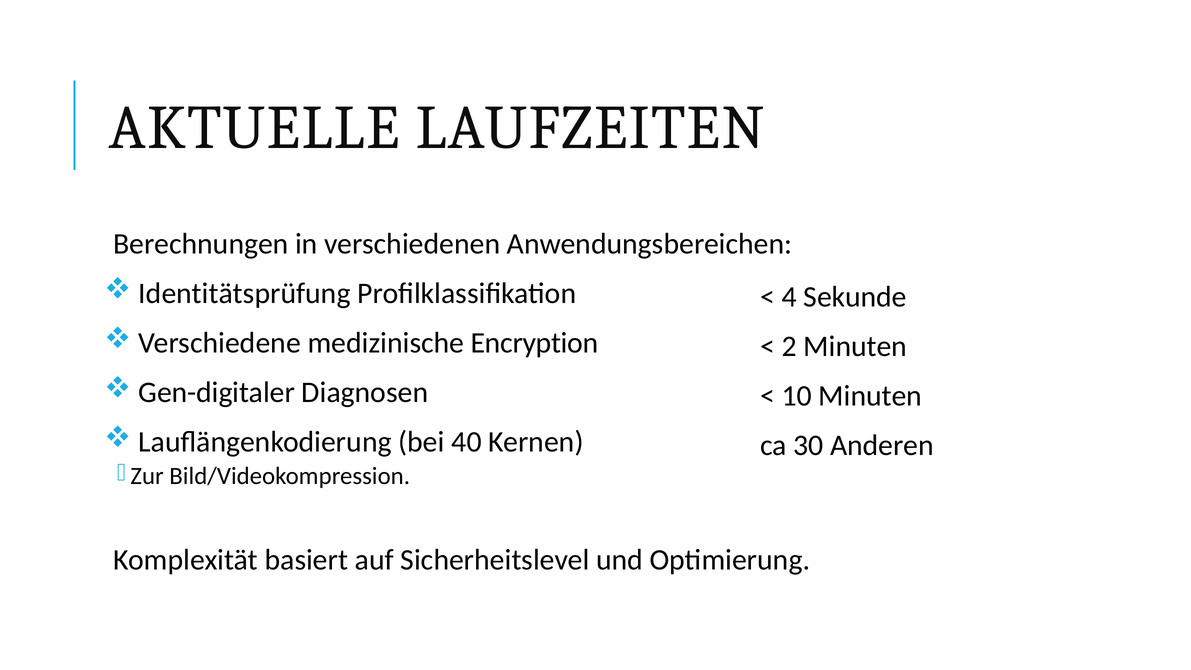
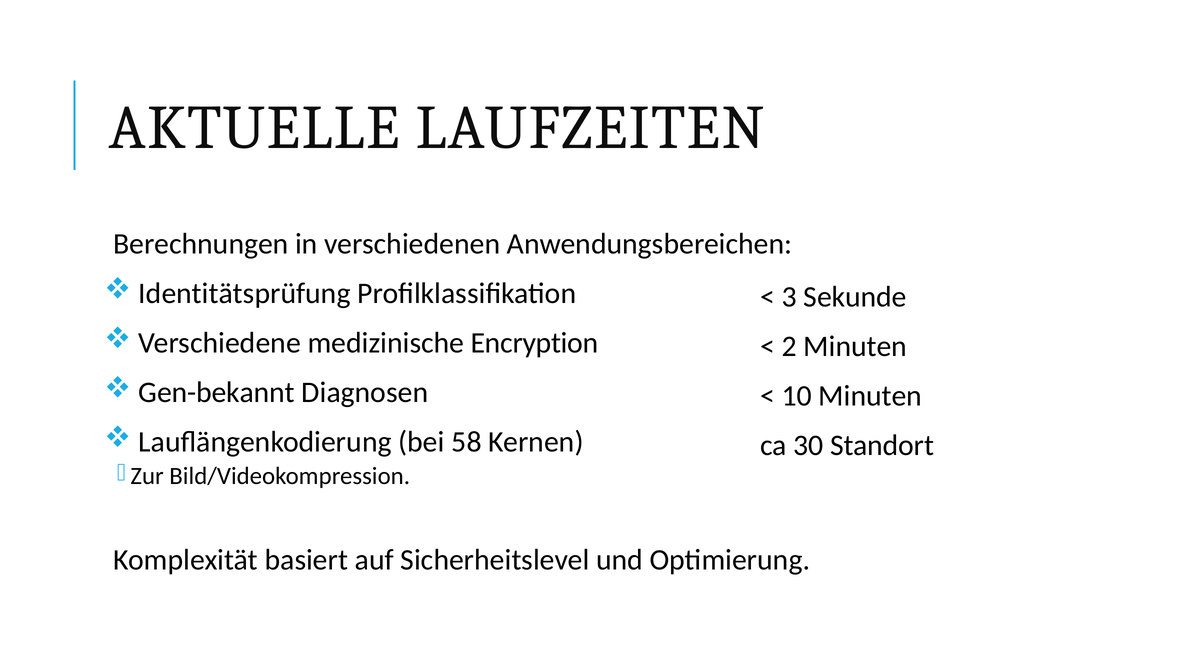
4: 4 -> 3 (789, 297)
Gen-digitaler: Gen-digitaler -> Gen-bekannt (217, 392)
40: 40 -> 58 (467, 442)
Anderen: Anderen -> Standort (882, 445)
